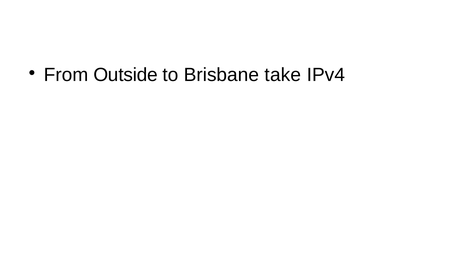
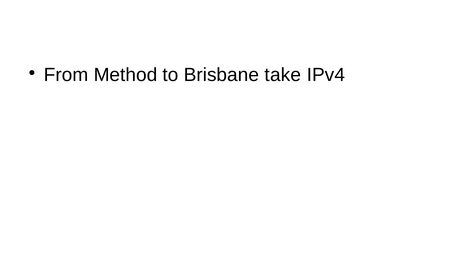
Outside: Outside -> Method (126, 75)
